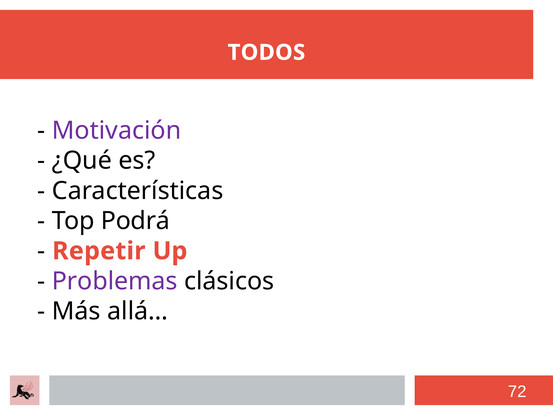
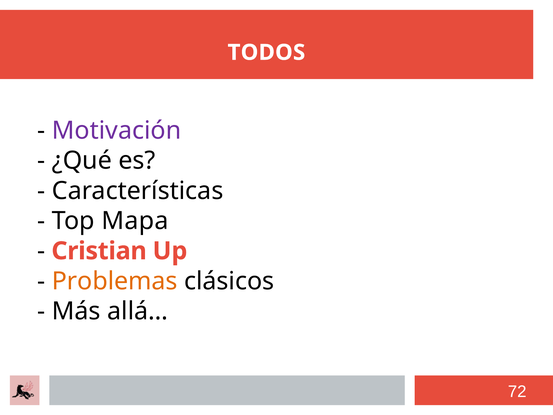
Podrá: Podrá -> Mapa (135, 221)
Repetir: Repetir -> Cristian (99, 251)
Problemas colour: purple -> orange (115, 281)
